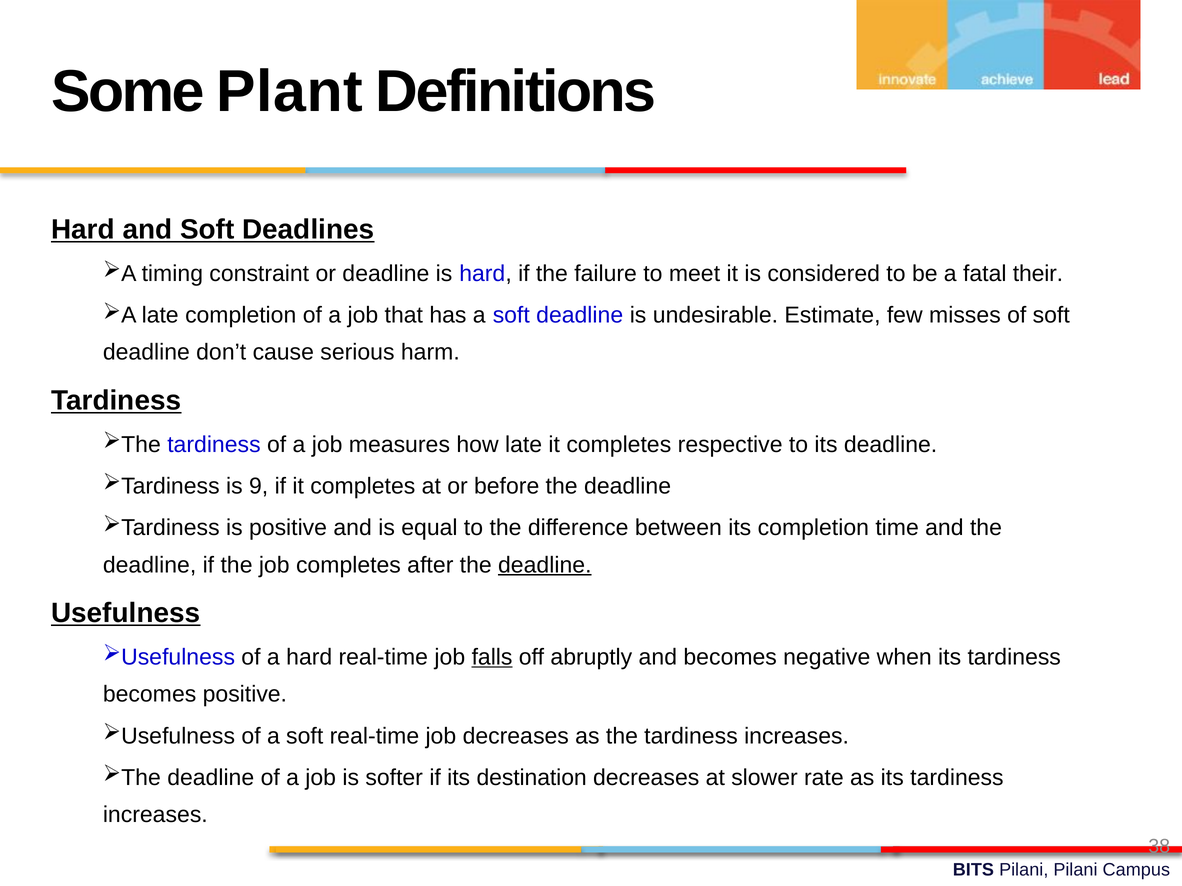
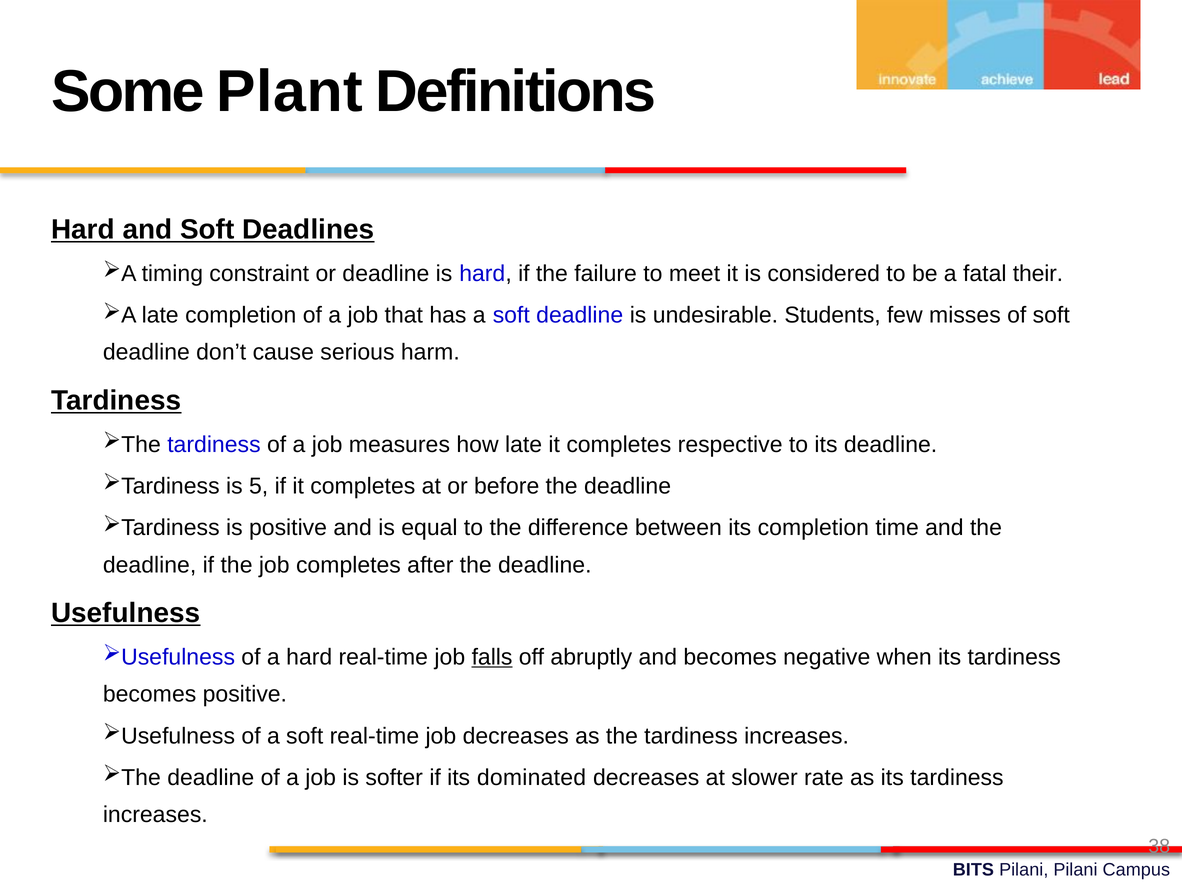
Estimate: Estimate -> Students (833, 315)
9: 9 -> 5 (259, 486)
deadline underline: present -> none (545, 565)
destination: destination -> dominated (531, 778)
